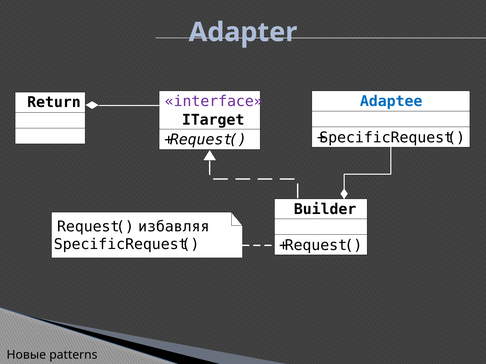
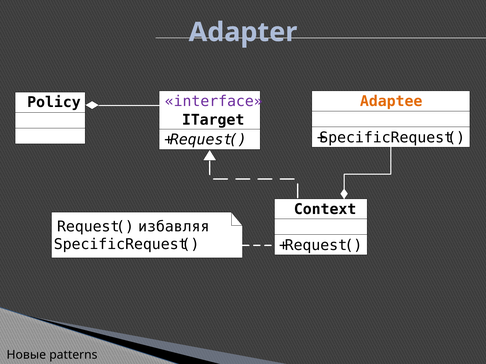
Adaptee colour: blue -> orange (391, 102)
Return: Return -> Policy (54, 102)
Builder: Builder -> Context (325, 209)
